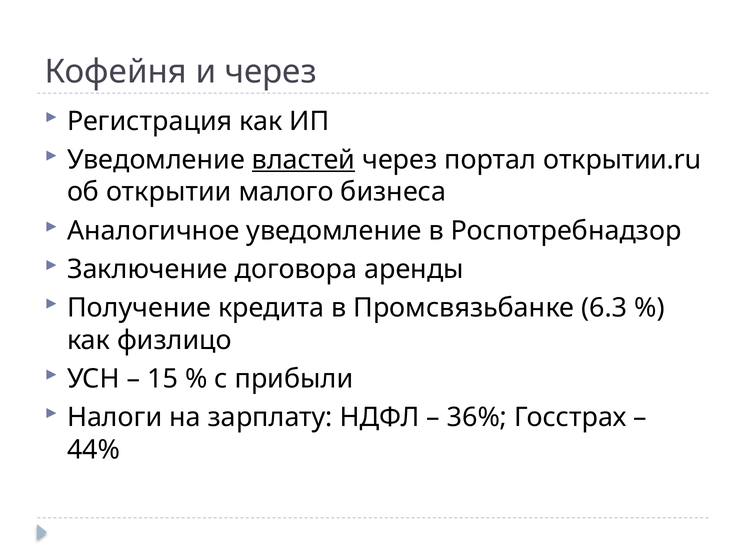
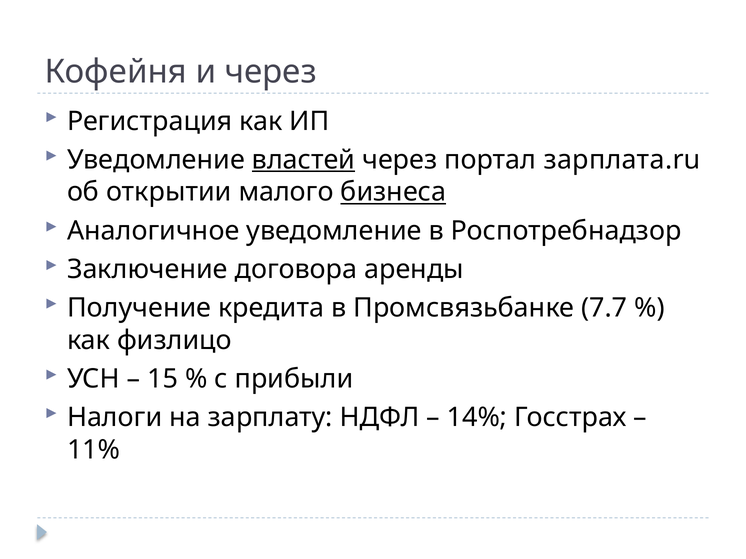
открытии.ru: открытии.ru -> зарплата.ru (622, 160)
бизнеса underline: none -> present (393, 192)
6.3: 6.3 -> 7.7 (604, 308)
36%: 36% -> 14% (477, 418)
44%: 44% -> 11% (94, 450)
